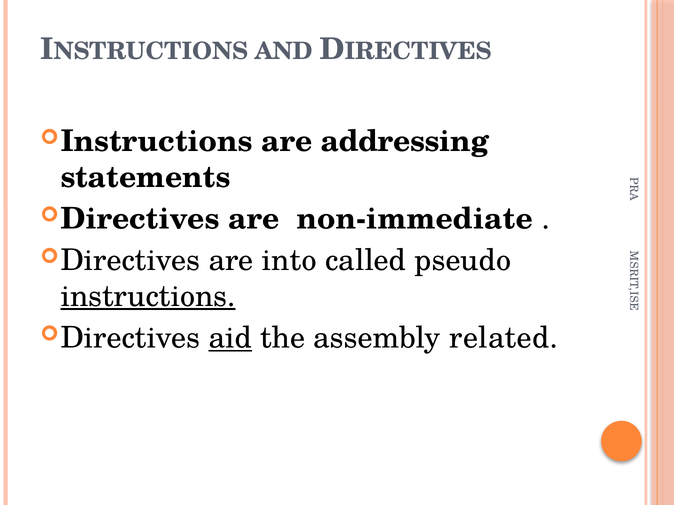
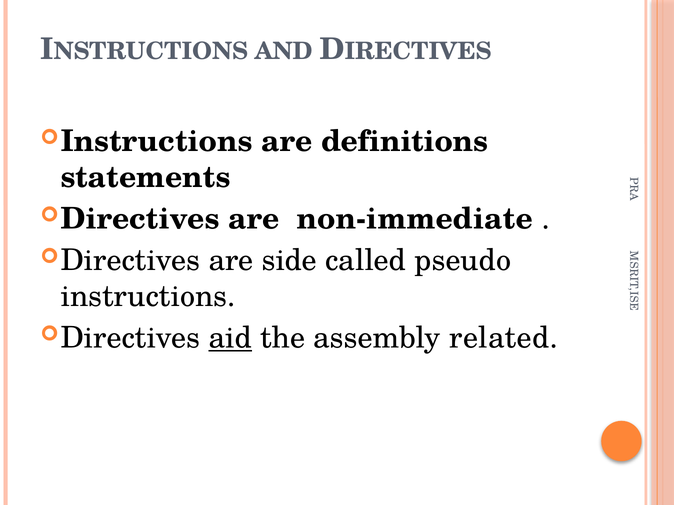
addressing: addressing -> definitions (405, 141)
into: into -> side (289, 261)
instructions underline: present -> none (148, 297)
